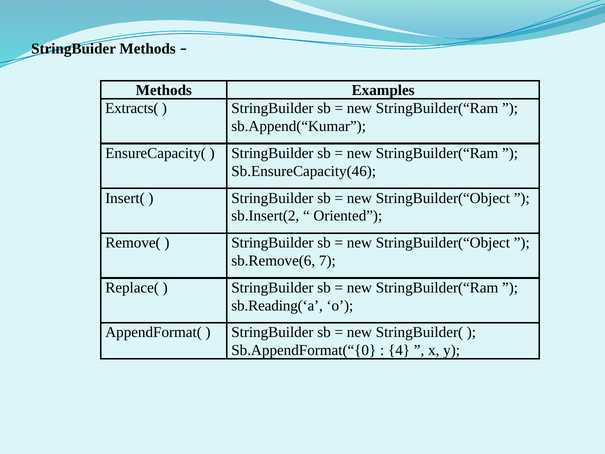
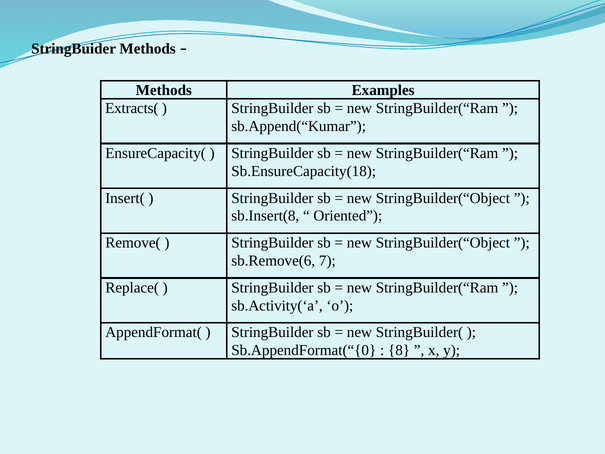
Sb.EnsureCapacity(46: Sb.EnsureCapacity(46 -> Sb.EnsureCapacity(18 (304, 171)
sb.Insert(2: sb.Insert(2 -> sb.Insert(8 (265, 216)
sb.Reading(‘a: sb.Reading(‘a -> sb.Activity(‘a (277, 305)
4: 4 -> 8 (399, 350)
